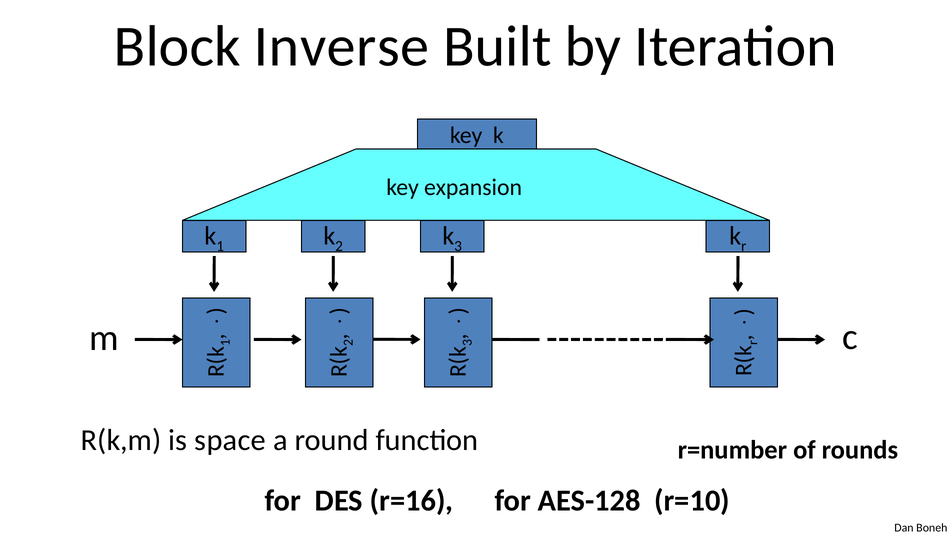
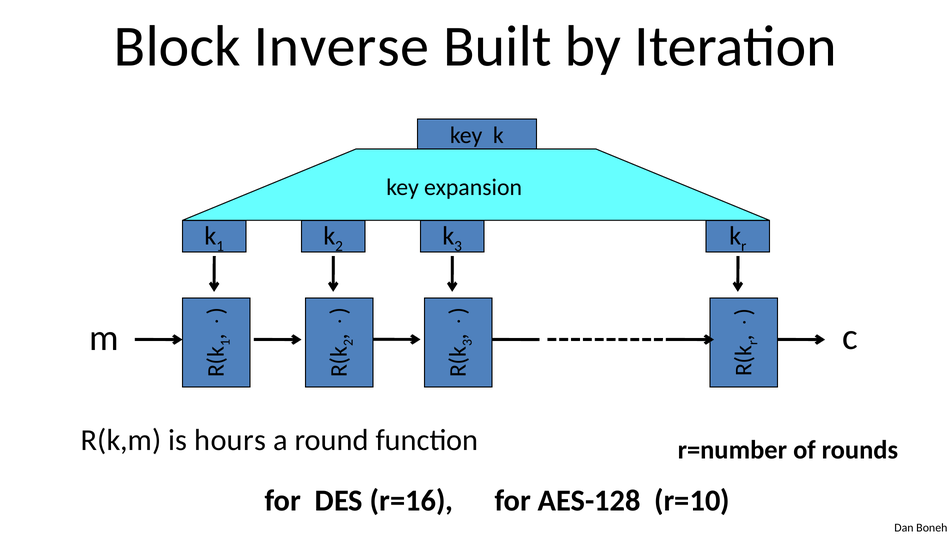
space: space -> hours (230, 440)
